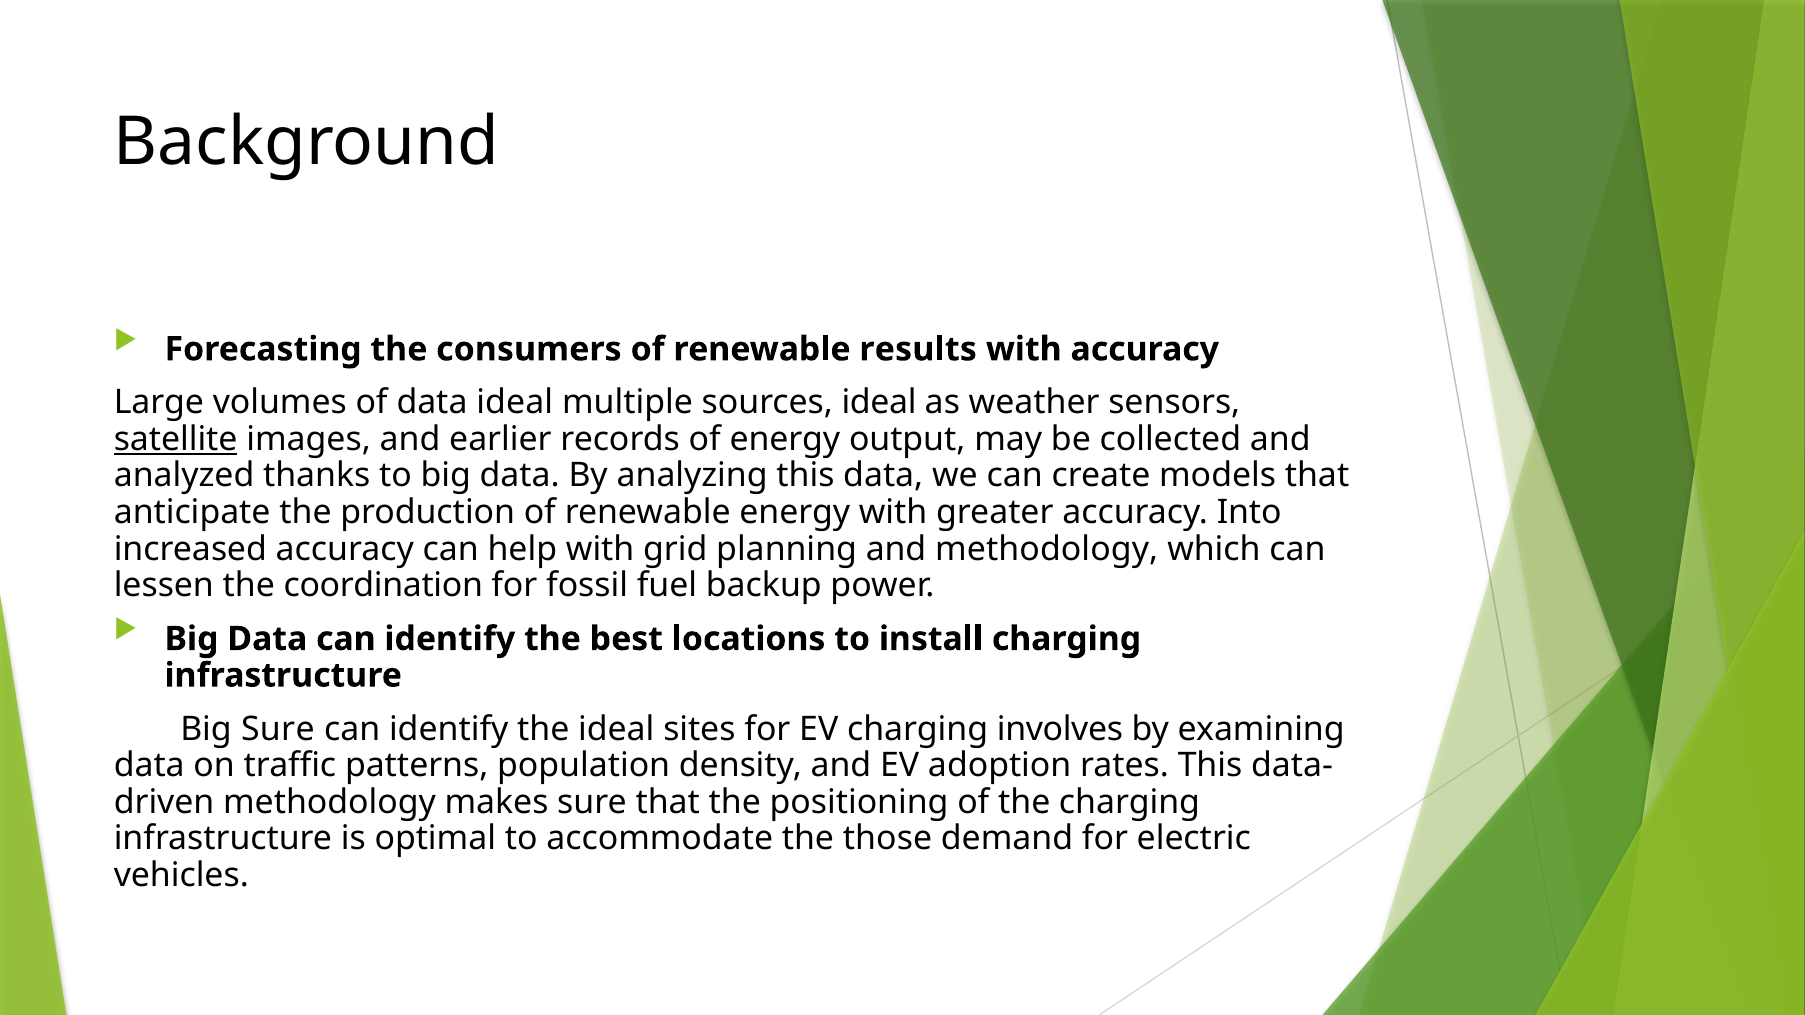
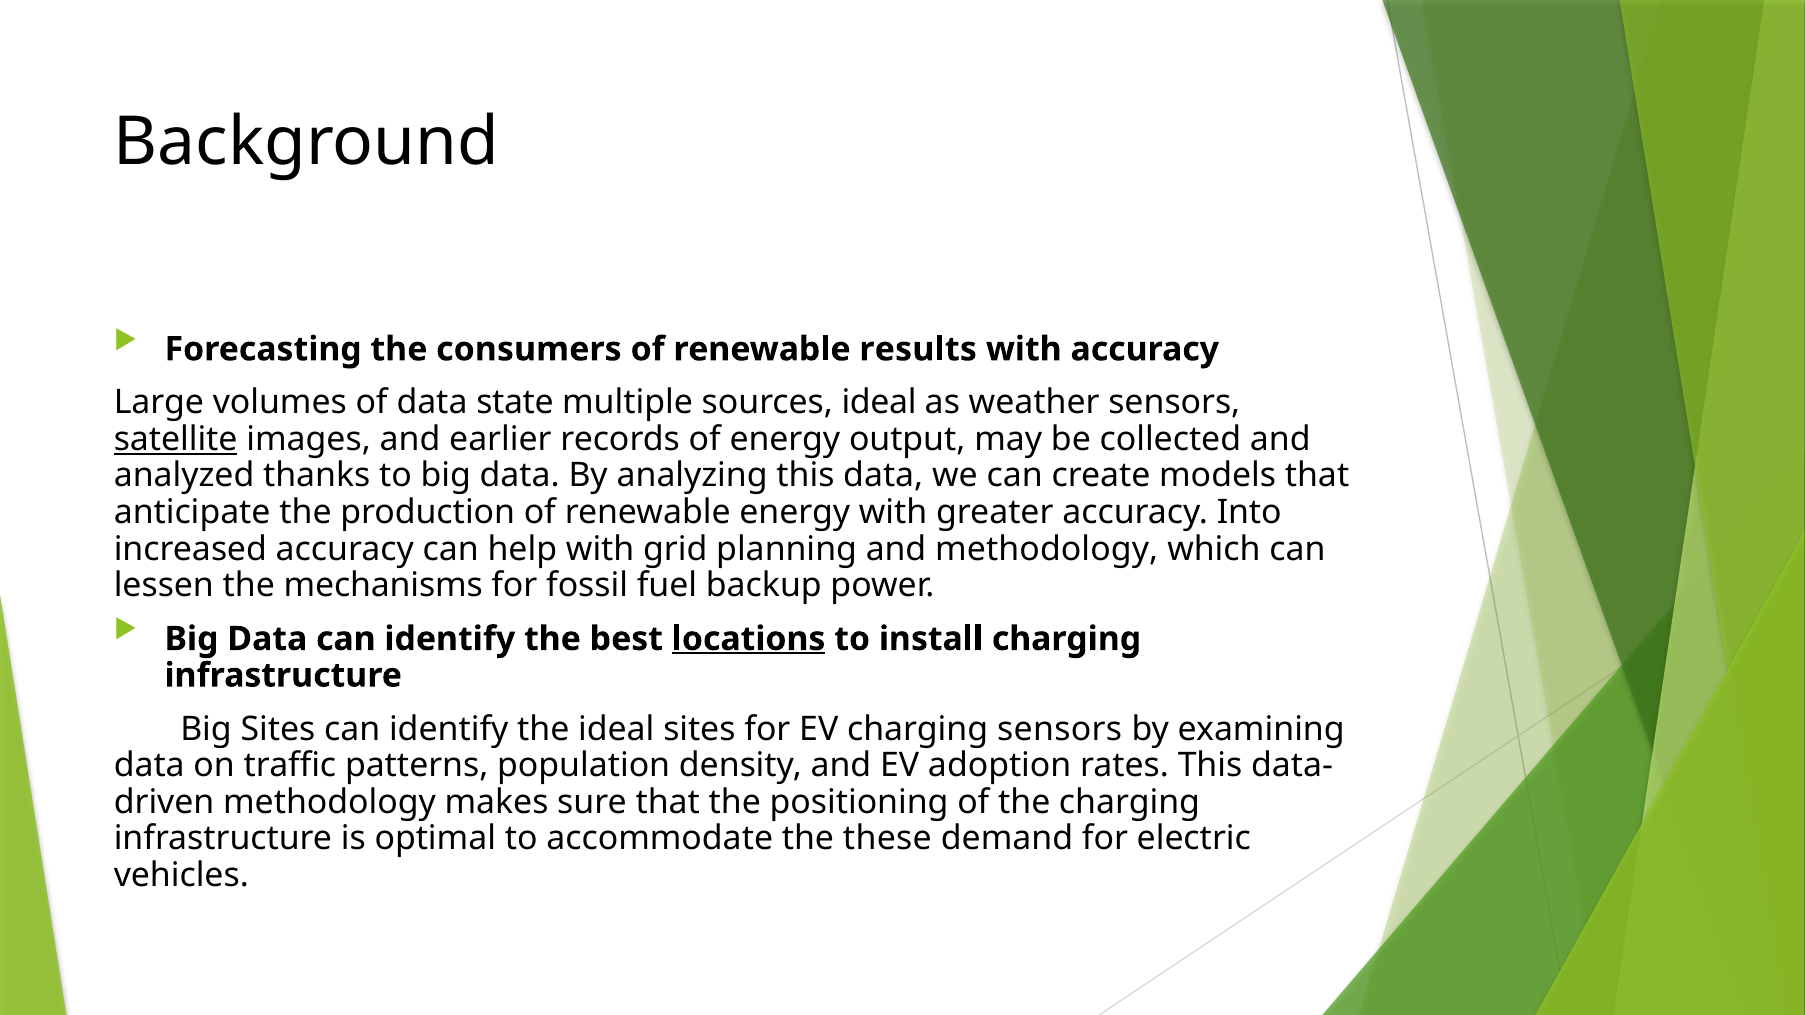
data ideal: ideal -> state (515, 403)
coordination: coordination -> mechanisms (383, 586)
locations underline: none -> present (749, 639)
Big Sure: Sure -> Sites (278, 729)
charging involves: involves -> sensors (1060, 729)
those: those -> these (887, 839)
